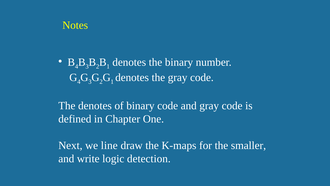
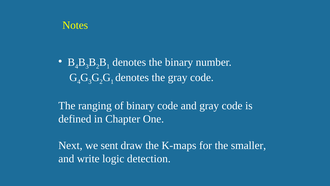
The denotes: denotes -> ranging (95, 105)
line: line -> sent (109, 145)
